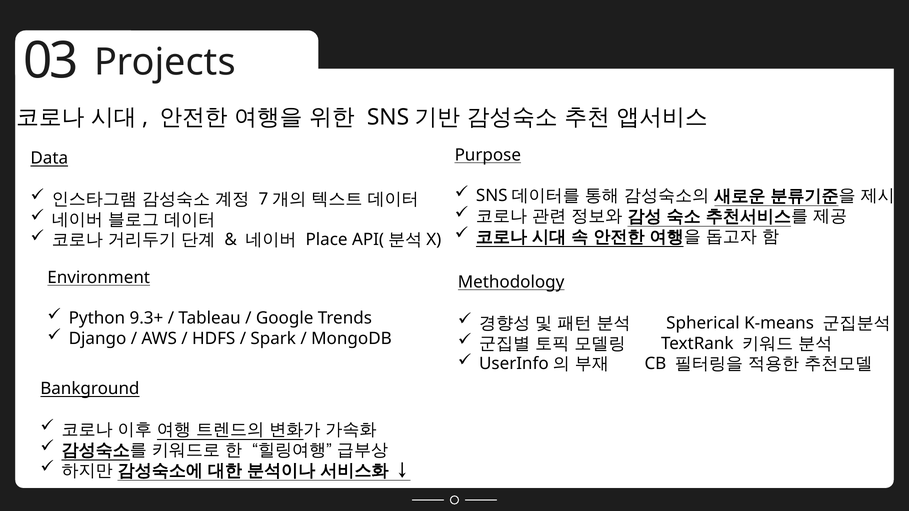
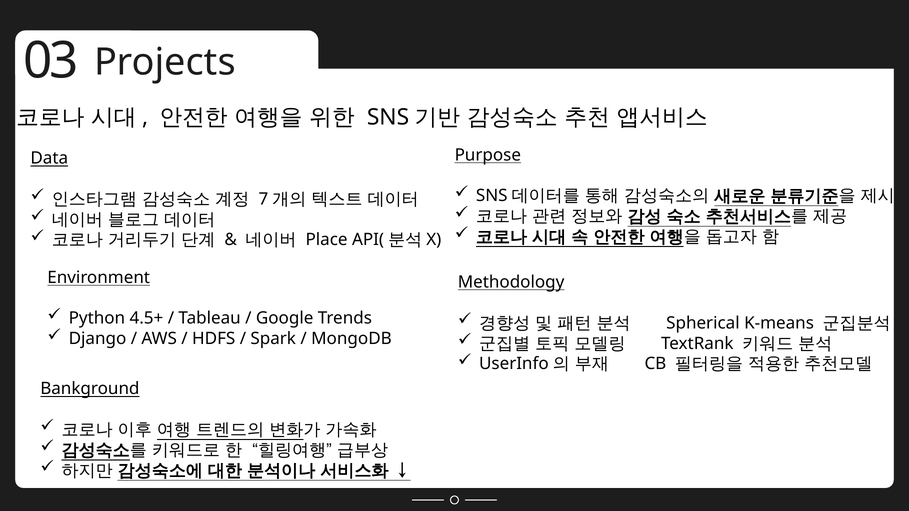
9.3+: 9.3+ -> 4.5+ (146, 319)
